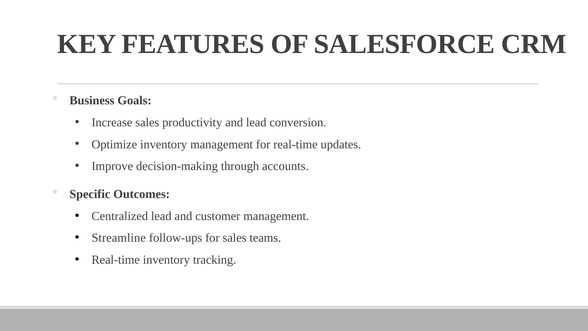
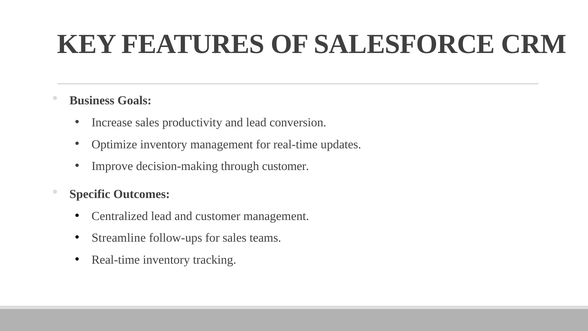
through accounts: accounts -> customer (286, 166)
